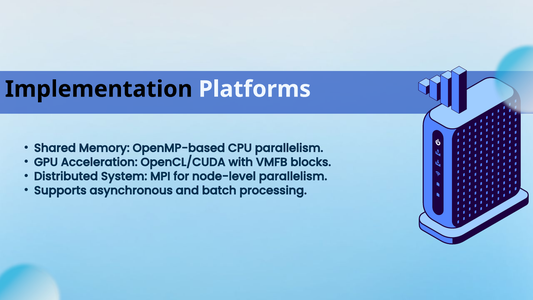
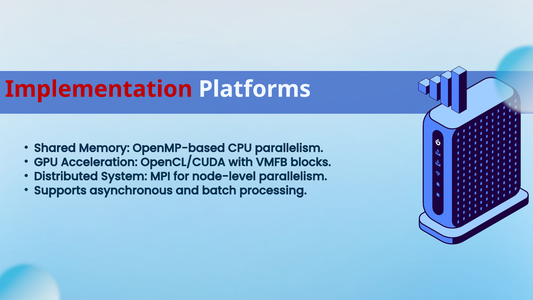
Implementation colour: black -> red (99, 89)
